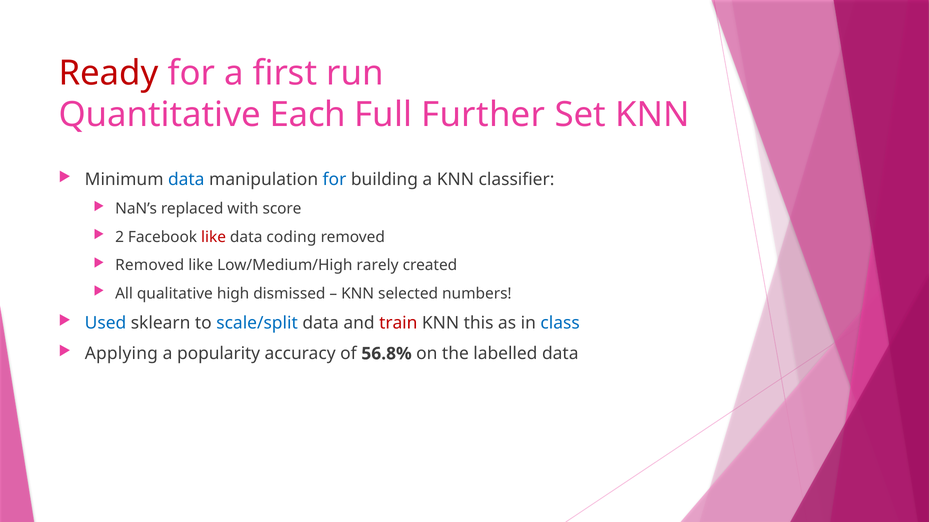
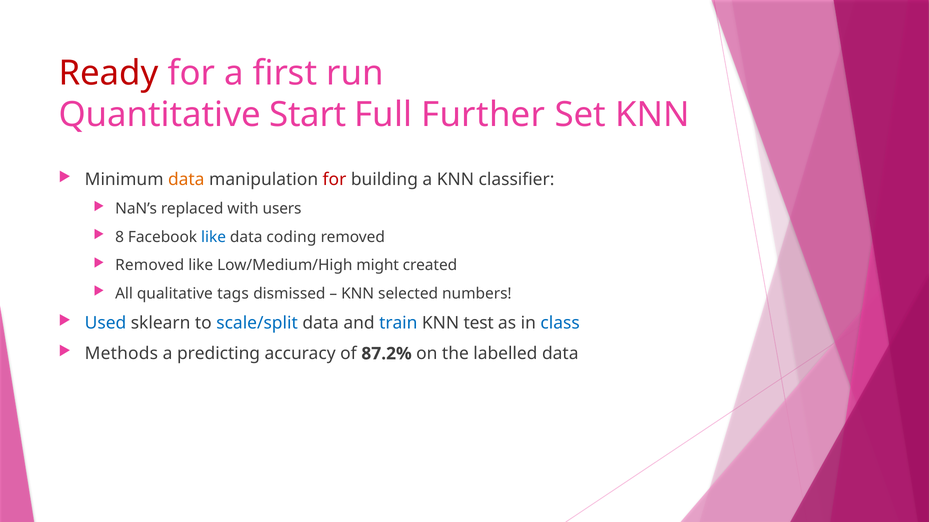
Each: Each -> Start (308, 115)
data colour: blue -> orange (186, 180)
for colour: blue -> red (334, 180)
score: score -> users (282, 209)
2: 2 -> 8 (120, 237)
like colour: red -> blue (214, 237)
rarely: rarely -> might (378, 266)
high: high -> tags (233, 294)
train colour: red -> blue (398, 323)
this: this -> test (479, 323)
Applying: Applying -> Methods (121, 354)
popularity: popularity -> predicting (219, 354)
56.8%: 56.8% -> 87.2% (387, 354)
